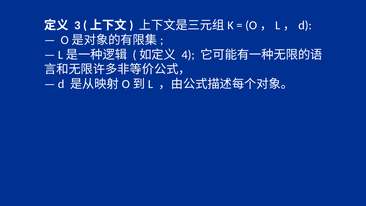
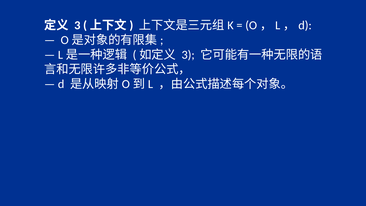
4: 4 -> 3 (188, 55)
